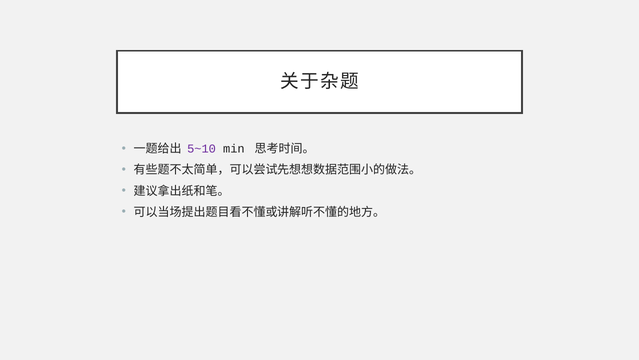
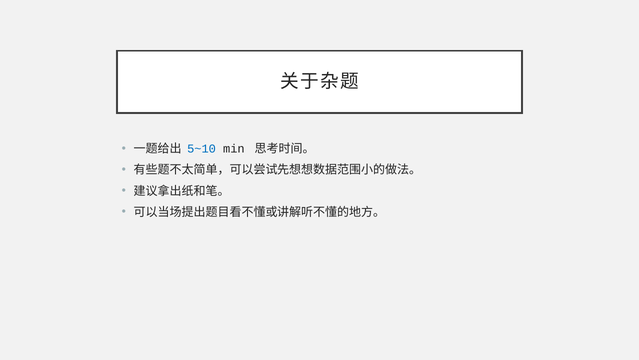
5~10 colour: purple -> blue (202, 149)
